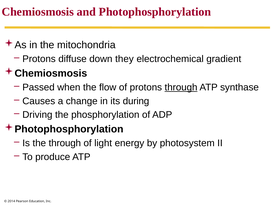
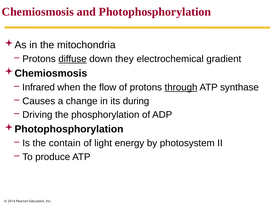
diffuse underline: none -> present (73, 59)
Passed: Passed -> Infrared (39, 87)
the through: through -> contain (65, 143)
